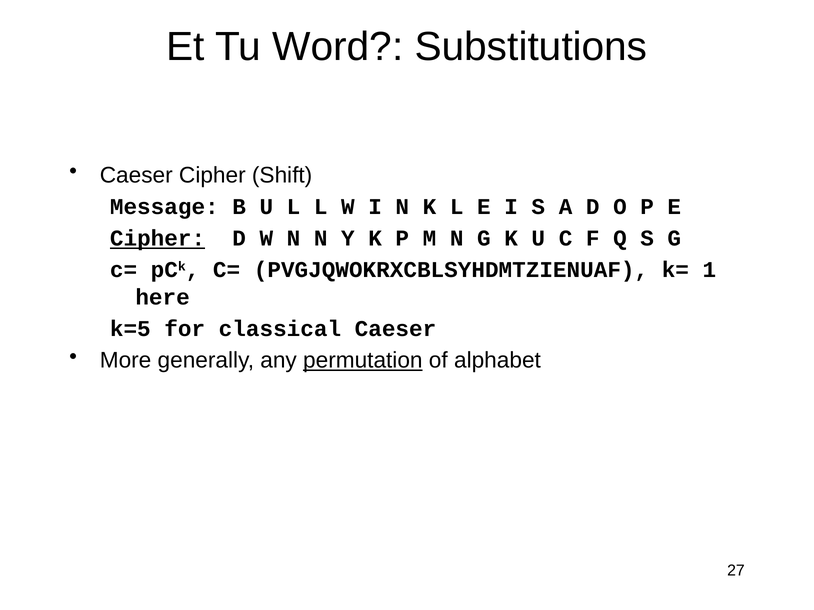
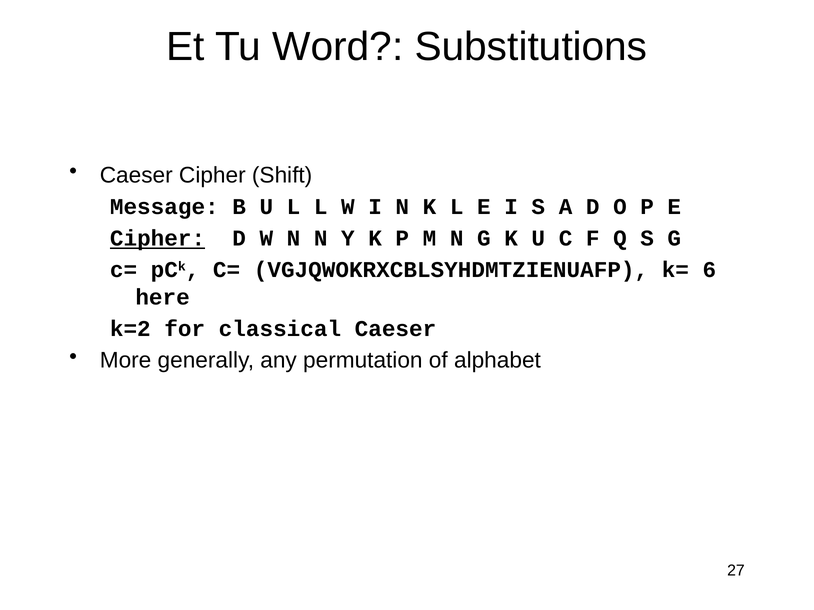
PVGJQWOKRXCBLSYHDMTZIENUAF: PVGJQWOKRXCBLSYHDMTZIENUAF -> VGJQWOKRXCBLSYHDMTZIENUAFP (451, 270)
1: 1 -> 6 (709, 270)
k=5: k=5 -> k=2 (130, 329)
permutation underline: present -> none (363, 361)
